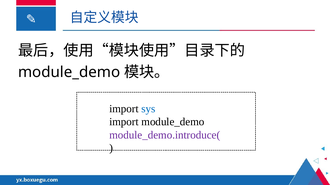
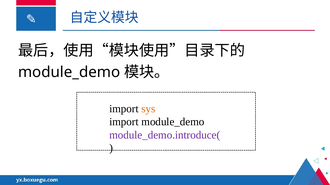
sys colour: blue -> orange (148, 109)
